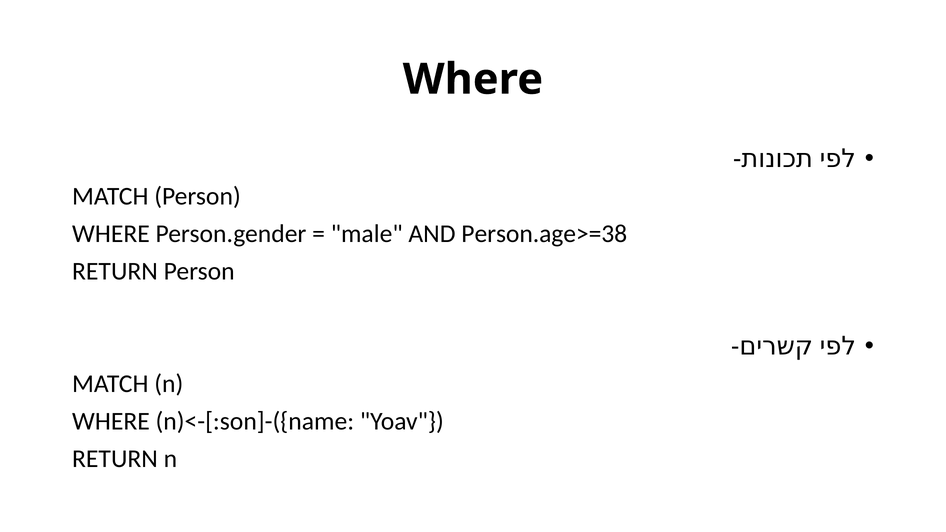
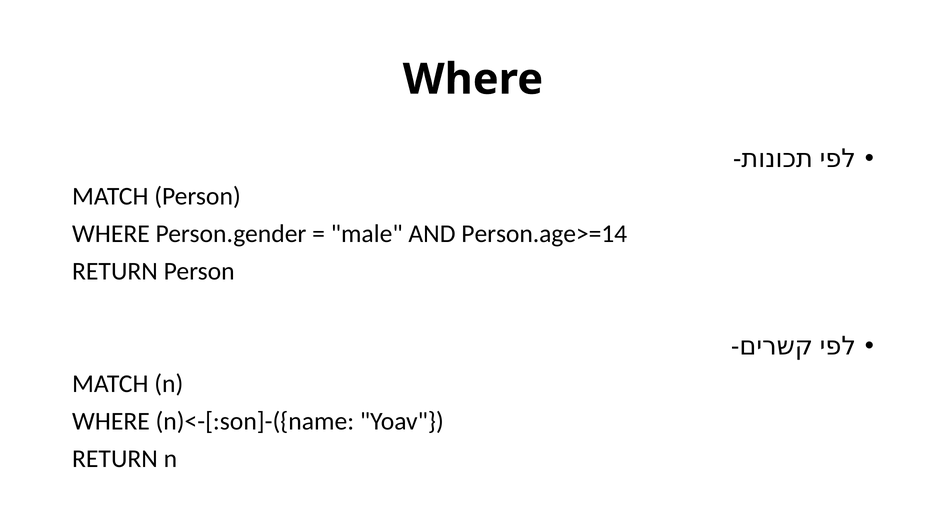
Person.age>=38: Person.age>=38 -> Person.age>=14 (544, 234)
